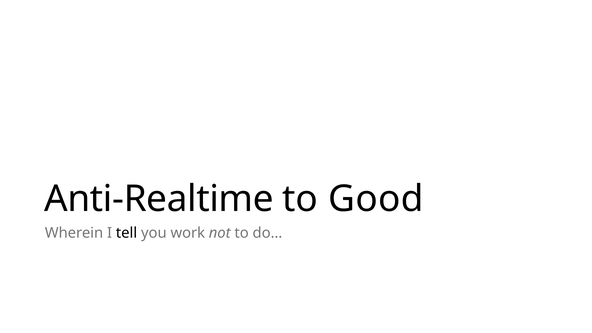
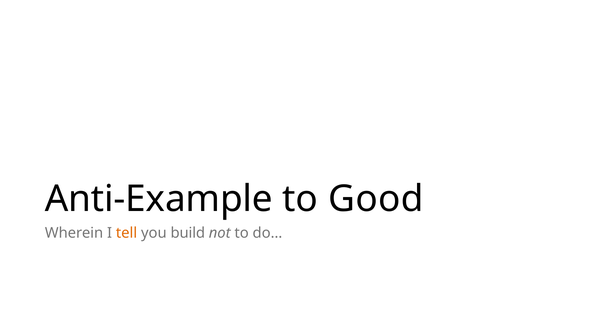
Anti-Realtime: Anti-Realtime -> Anti-Example (159, 199)
tell colour: black -> orange (127, 233)
work: work -> build (188, 233)
